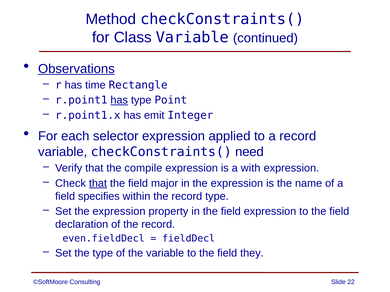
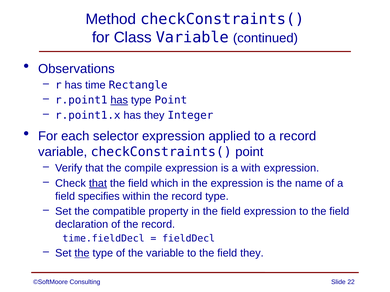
Observations underline: present -> none (76, 69)
has emit: emit -> they (154, 115)
checkConstraints( need: need -> point (249, 152)
major: major -> which (165, 184)
Set the expression: expression -> compatible (119, 212)
even.fieldDecl: even.fieldDecl -> time.fieldDecl (104, 239)
the underline: none -> present (82, 254)
